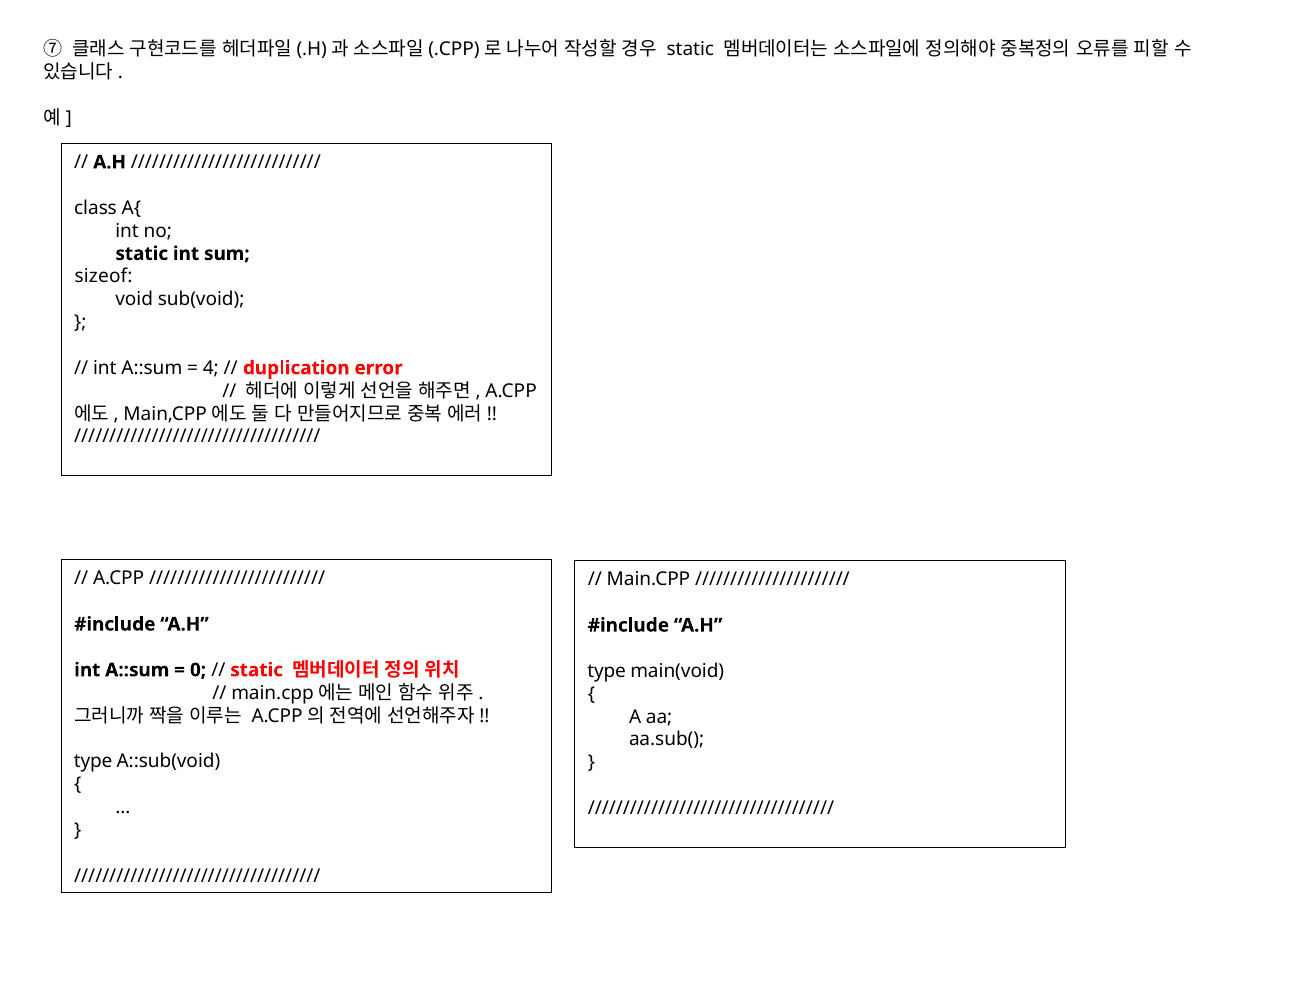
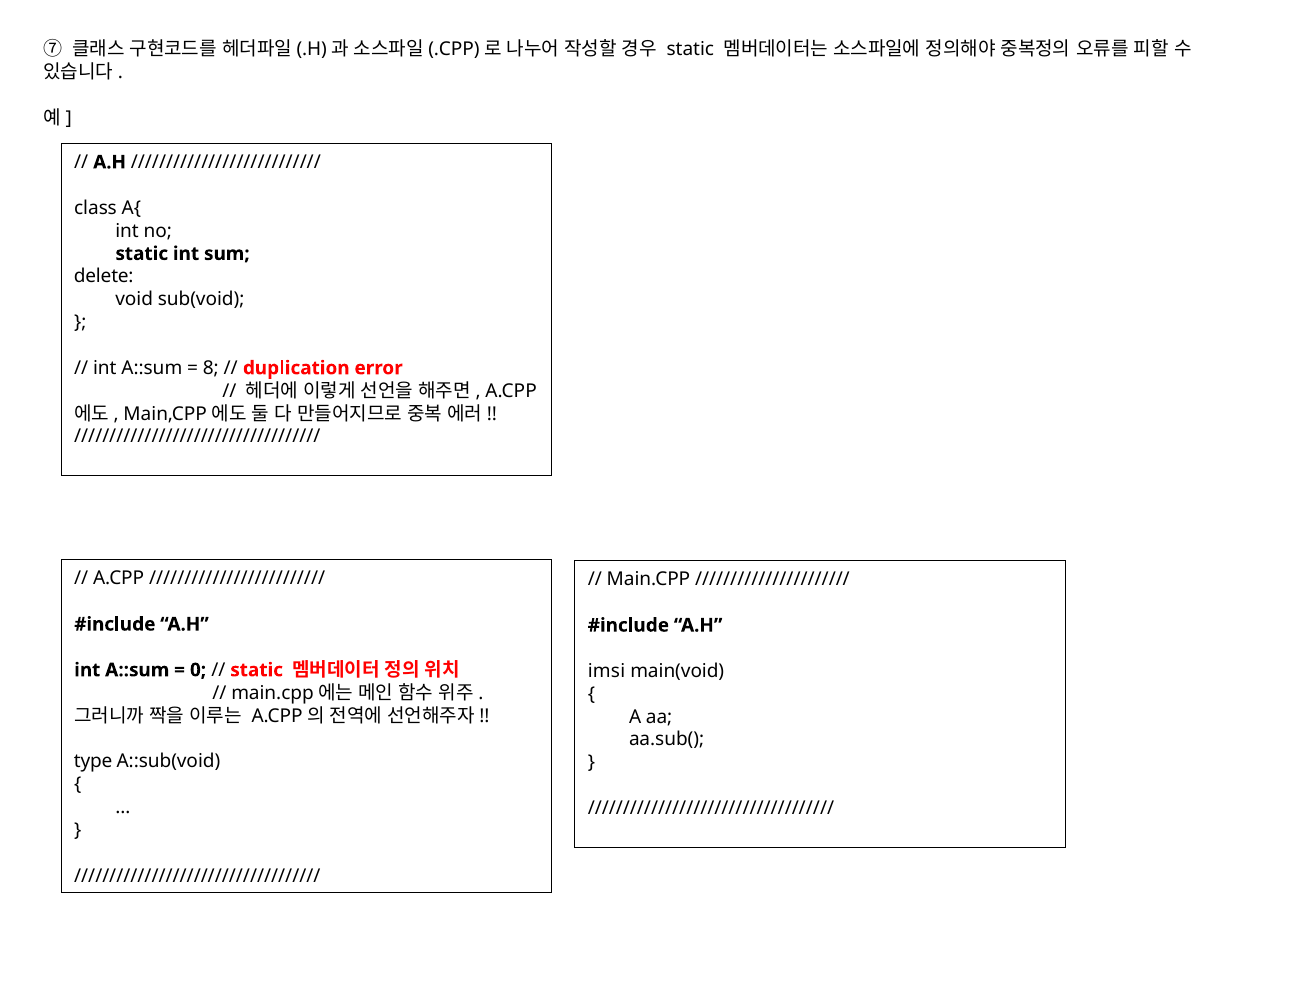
sizeof: sizeof -> delete (104, 277)
4: 4 -> 8 (211, 368)
type: type -> imsi (607, 671)
